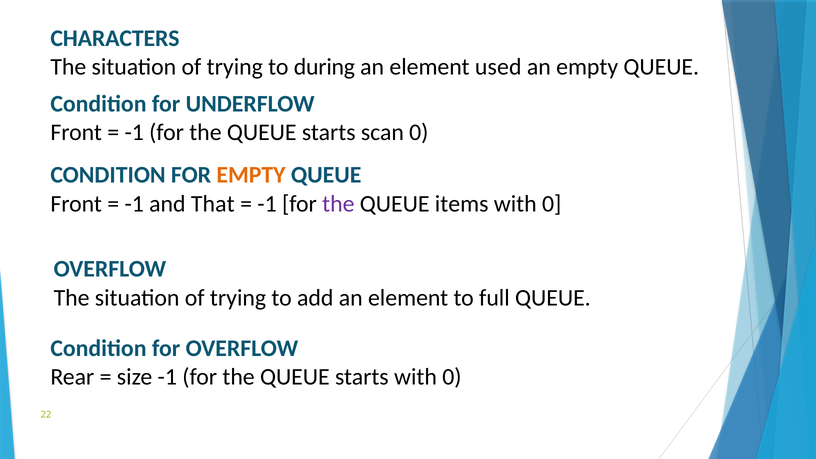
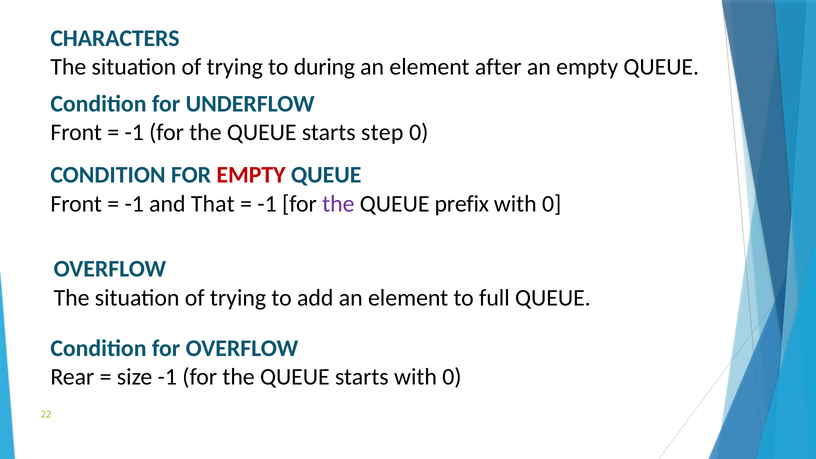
used: used -> after (498, 67)
scan: scan -> step (382, 132)
EMPTY colour: orange -> red (251, 175)
items: items -> prefix (462, 204)
